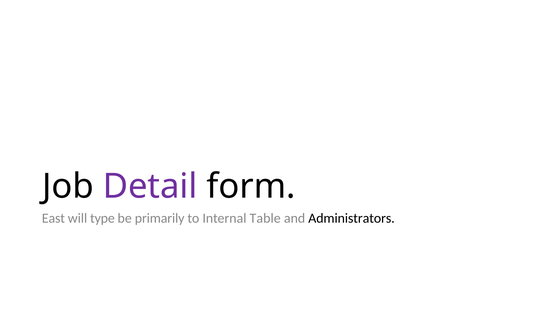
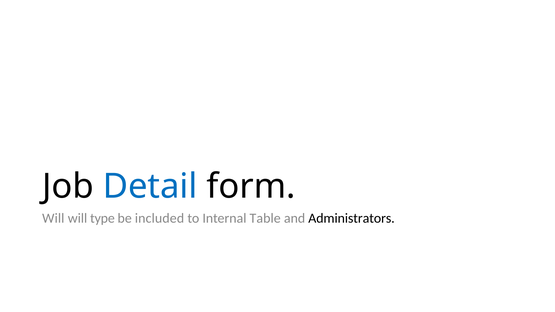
Detail colour: purple -> blue (150, 187)
East: East -> Will (53, 218)
primarily: primarily -> included (160, 218)
